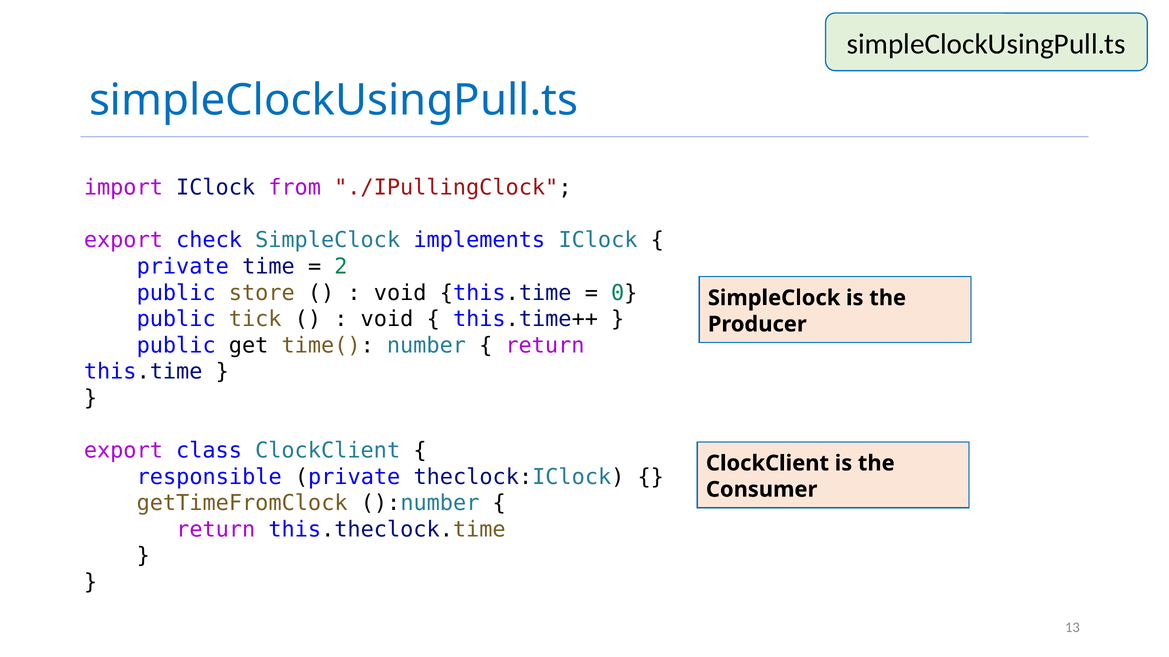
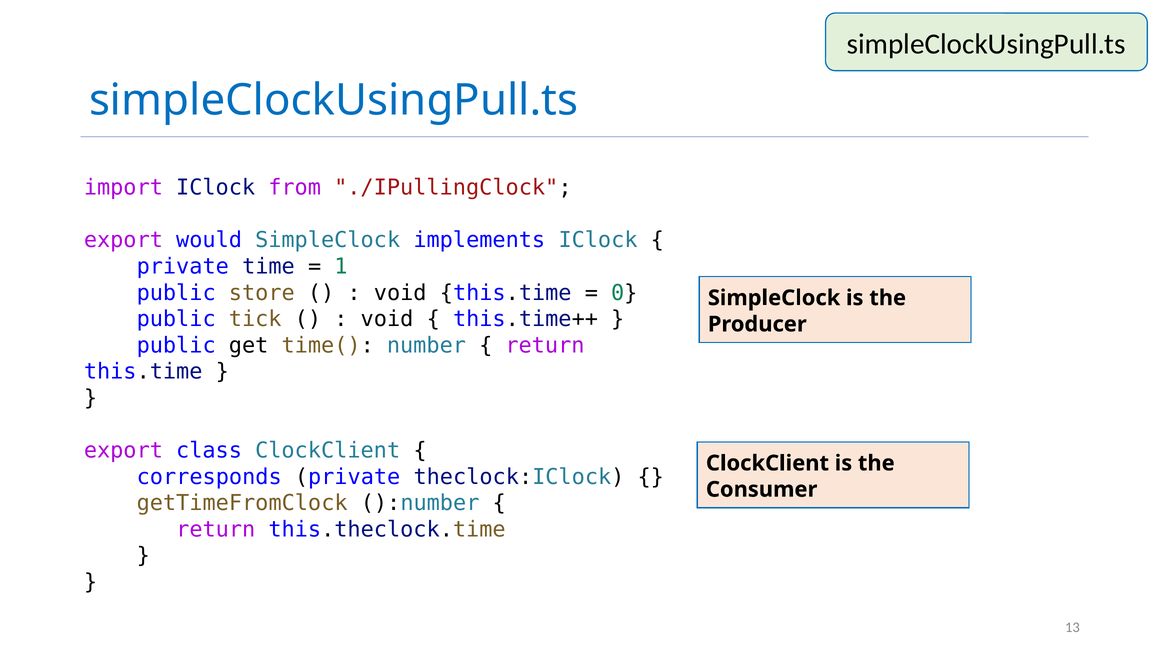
check: check -> would (209, 240)
2: 2 -> 1 (341, 267)
responsible: responsible -> corresponds (209, 477)
